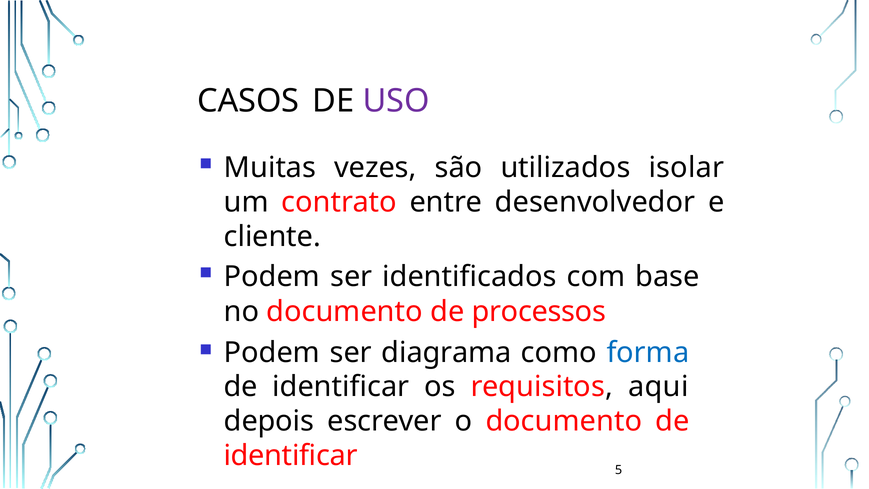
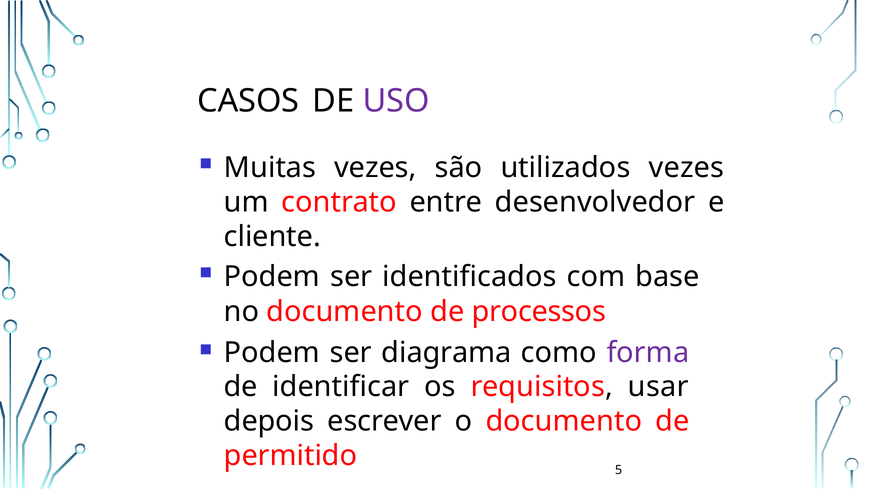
utilizados isolar: isolar -> vezes (686, 168)
forma colour: blue -> purple (648, 352)
aqui: aqui -> usar (658, 387)
identificar: identificar -> permitido (291, 456)
